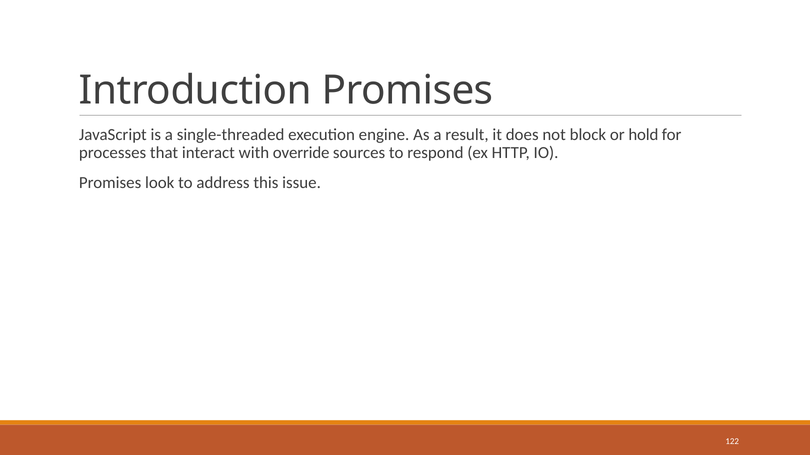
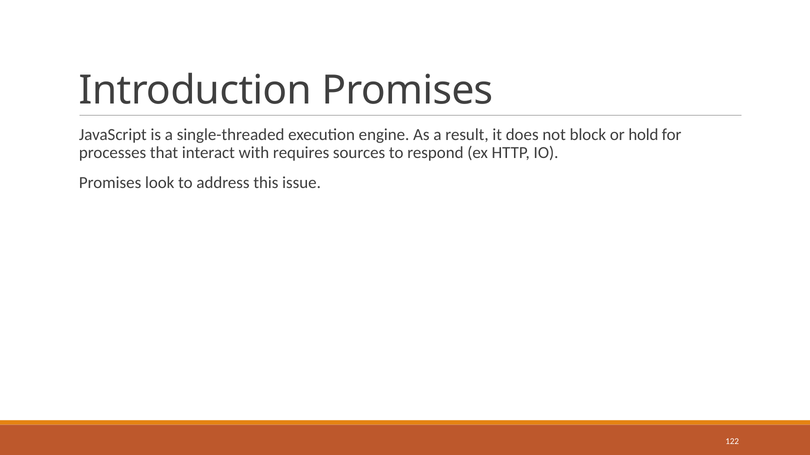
override: override -> requires (301, 153)
